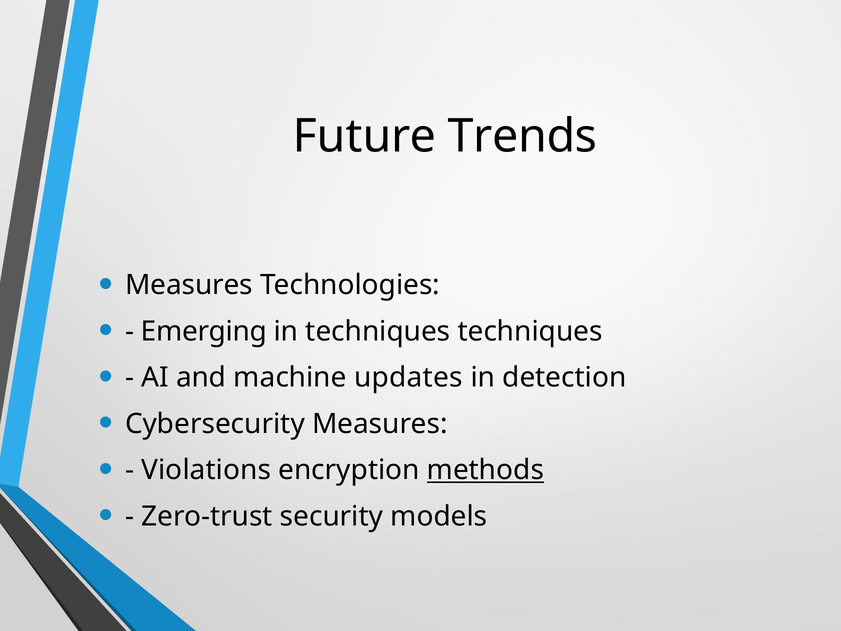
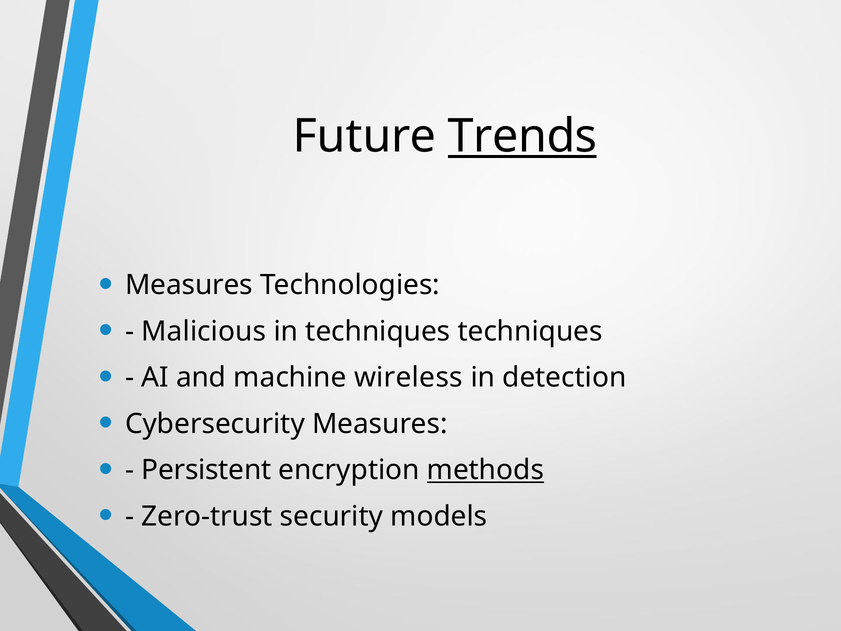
Trends underline: none -> present (523, 136)
Emerging: Emerging -> Malicious (204, 331)
updates: updates -> wireless (408, 377)
Violations: Violations -> Persistent (206, 470)
